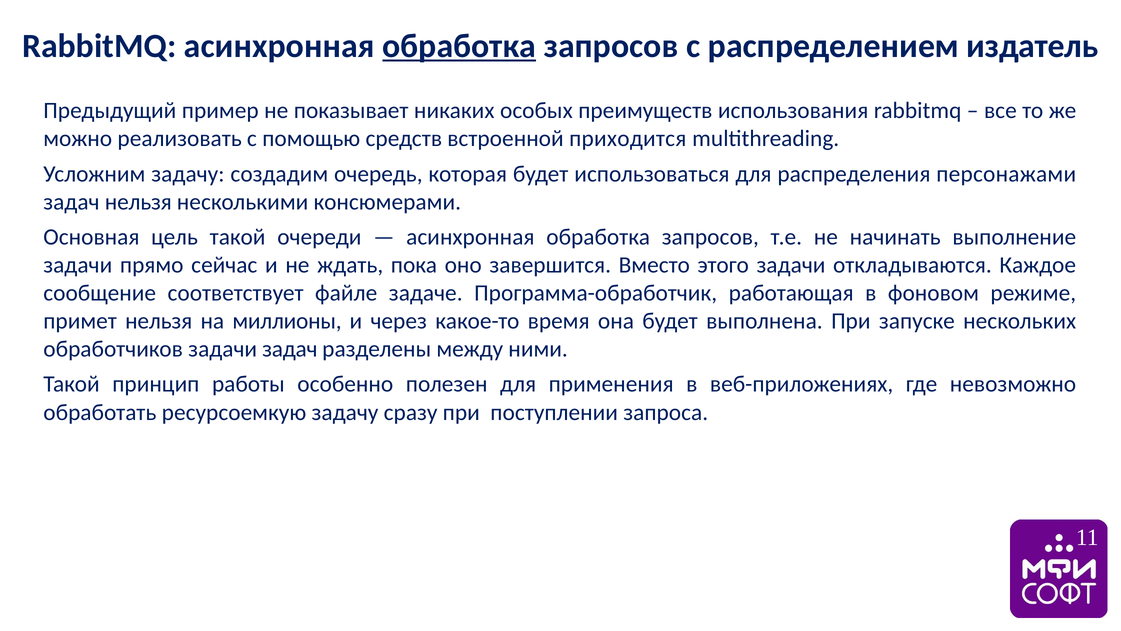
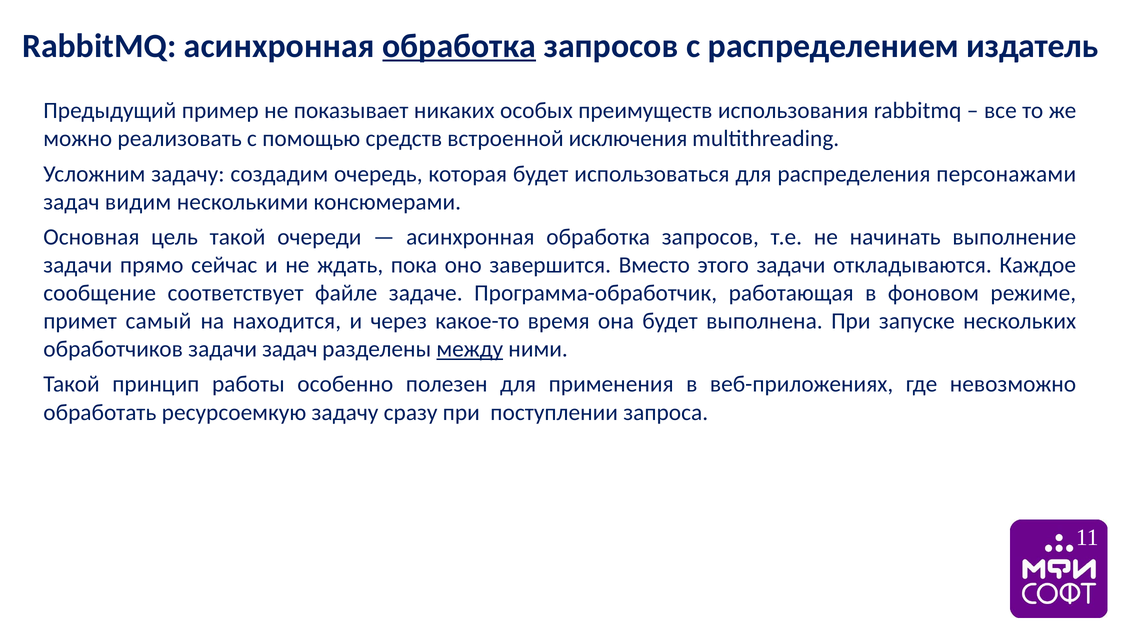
приходится: приходится -> исключения (628, 139)
задач нельзя: нельзя -> видим (138, 202)
примет нельзя: нельзя -> самый (159, 321)
миллионы: миллионы -> находится (287, 321)
между underline: none -> present (470, 349)
